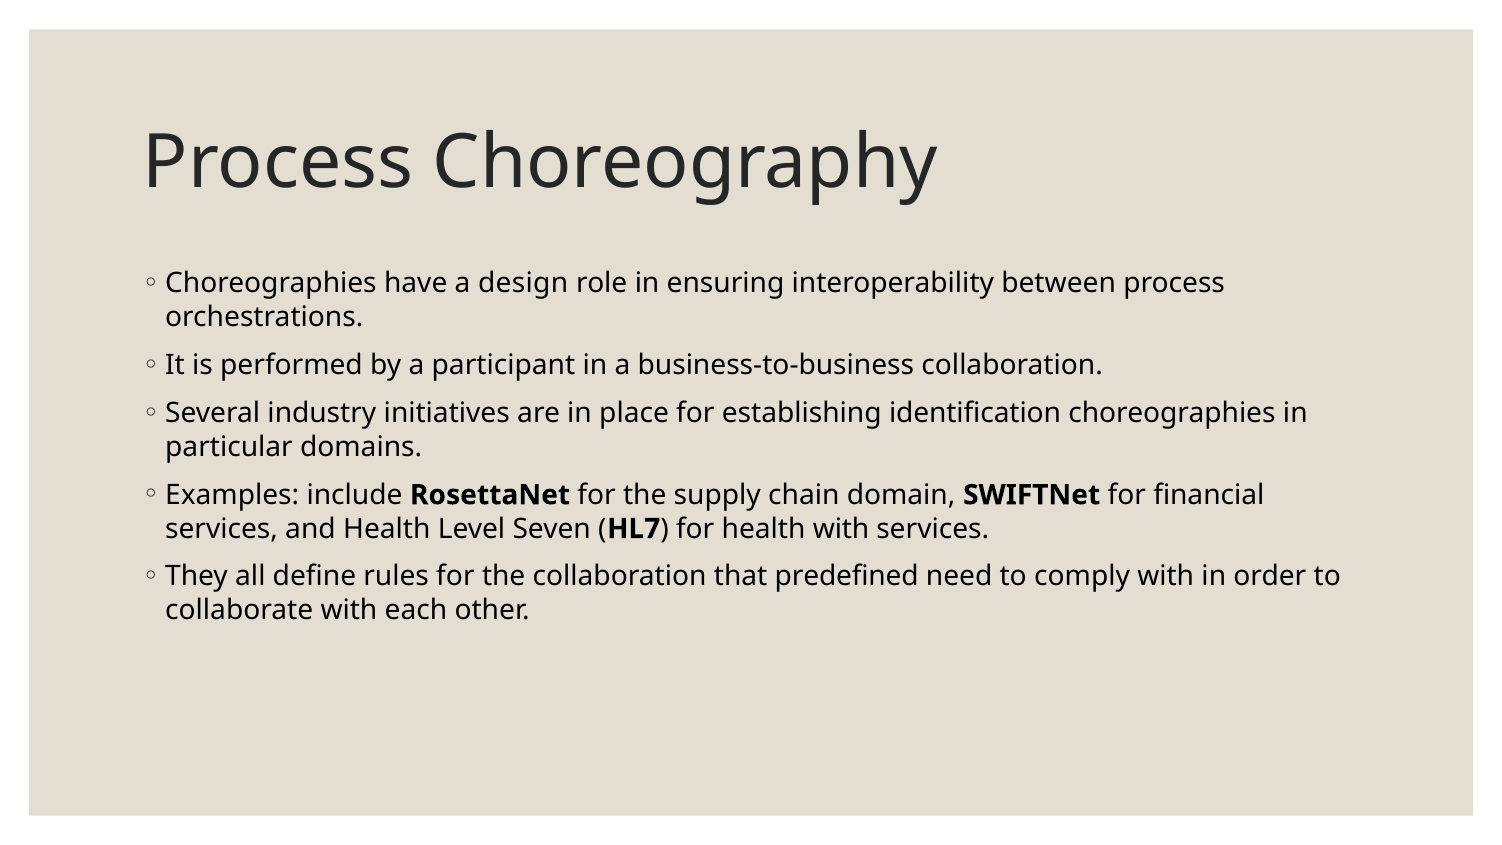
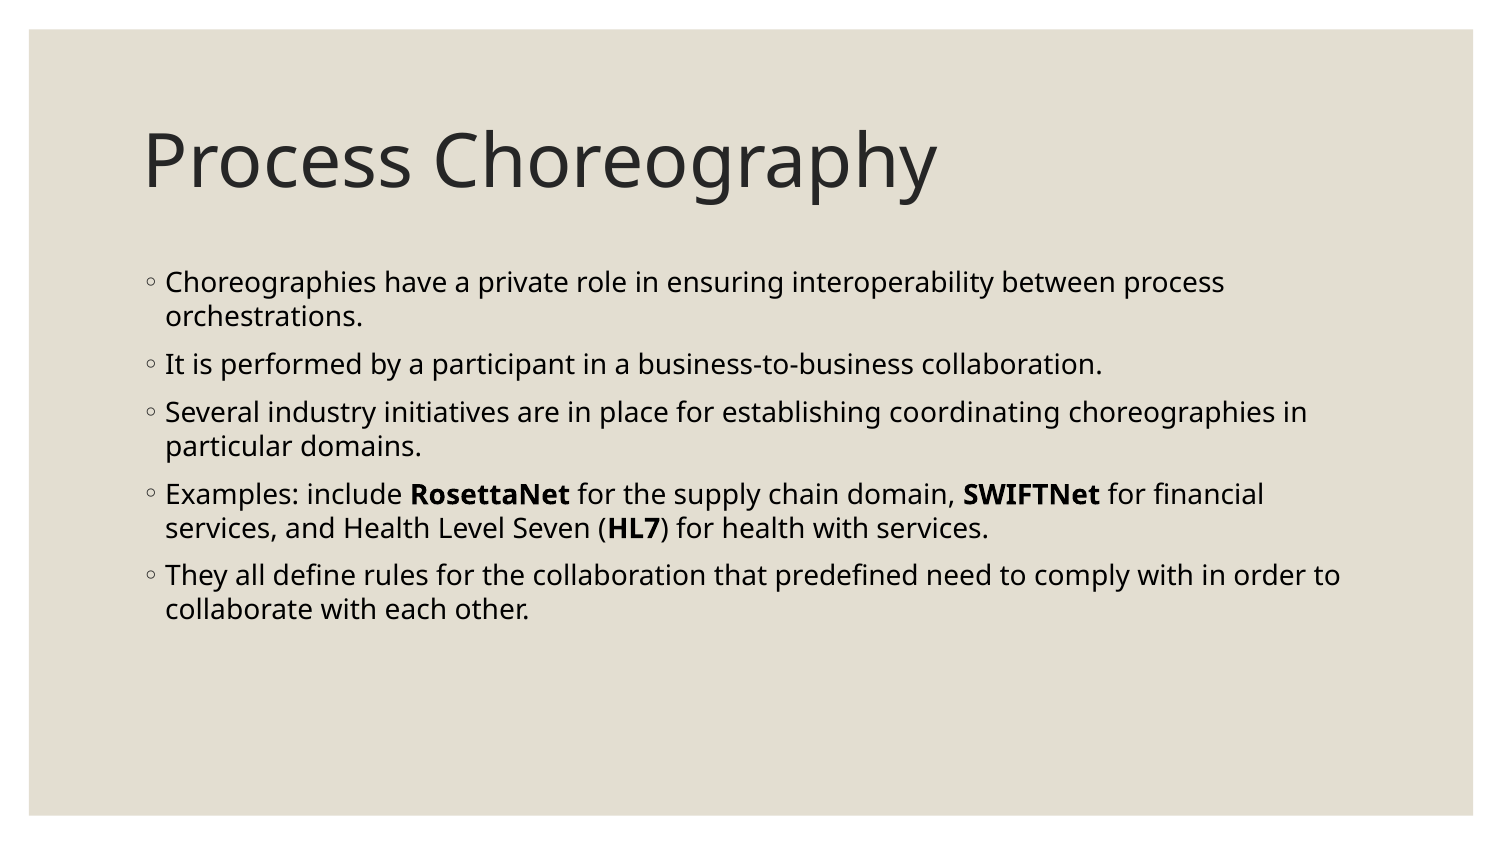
design: design -> private (523, 284)
identification: identification -> coordinating (975, 413)
